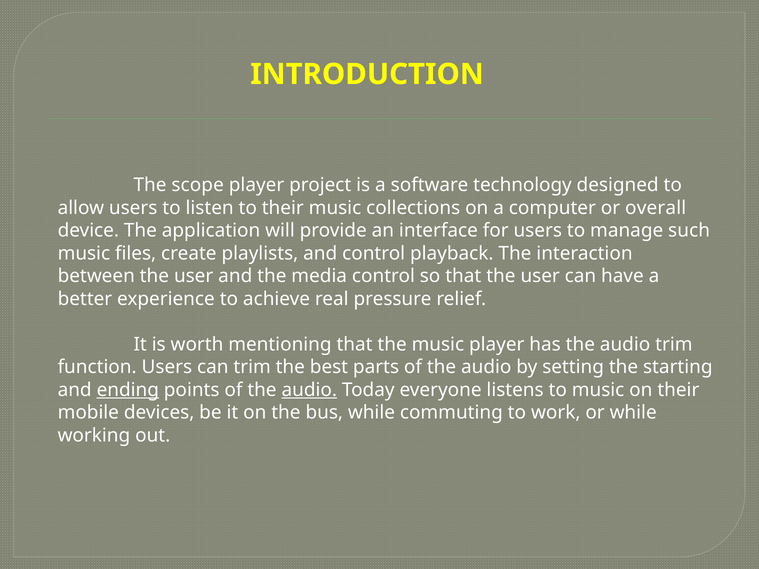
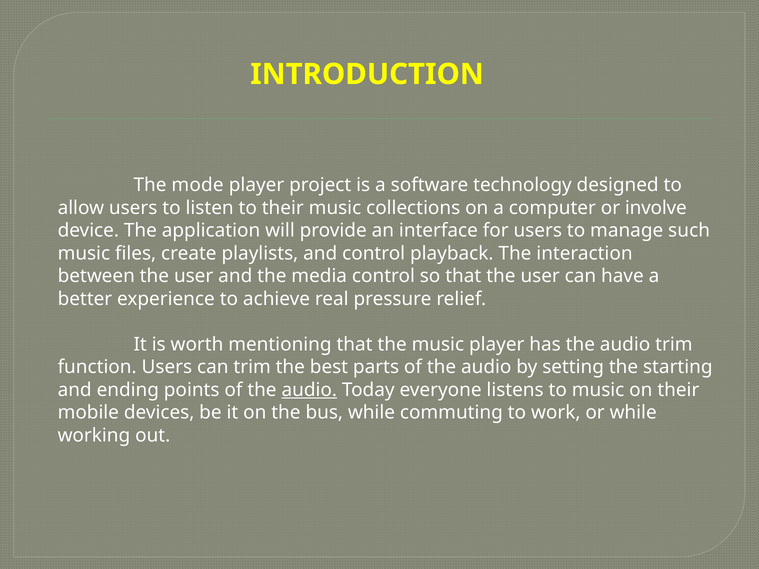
scope: scope -> mode (198, 185)
overall: overall -> involve (656, 208)
ending underline: present -> none (128, 390)
